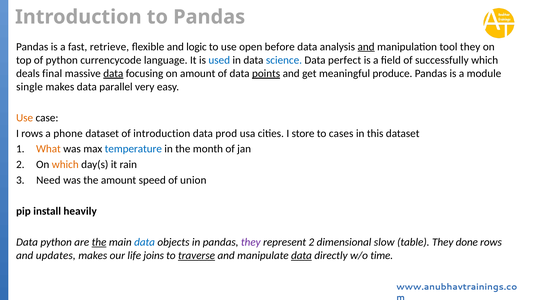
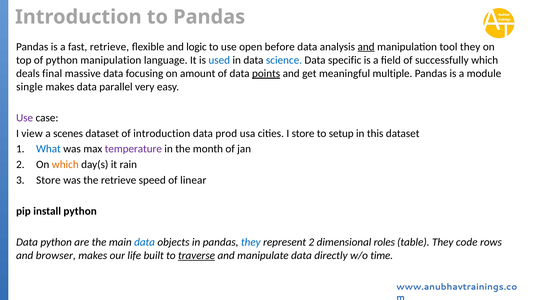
python currencycode: currencycode -> manipulation (111, 60)
perfect: perfect -> specific (345, 60)
data underline: present -> none (113, 73)
produce: produce -> multiple (392, 73)
Use colour: orange -> purple (25, 118)
I rows: rows -> view (32, 133)
phone: phone -> scenes (68, 133)
cases: cases -> setup (341, 133)
What colour: orange -> blue (48, 149)
temperature colour: blue -> purple (133, 149)
Need: Need -> Store (48, 180)
the amount: amount -> retrieve (119, 180)
union: union -> linear (193, 180)
install heavily: heavily -> python (80, 211)
the underline: present -> none (99, 242)
they colour: purple -> blue (251, 242)
slow: slow -> roles (384, 242)
done: done -> code (467, 242)
updates: updates -> browser (56, 256)
joins: joins -> built (154, 256)
data underline: present -> none (301, 256)
